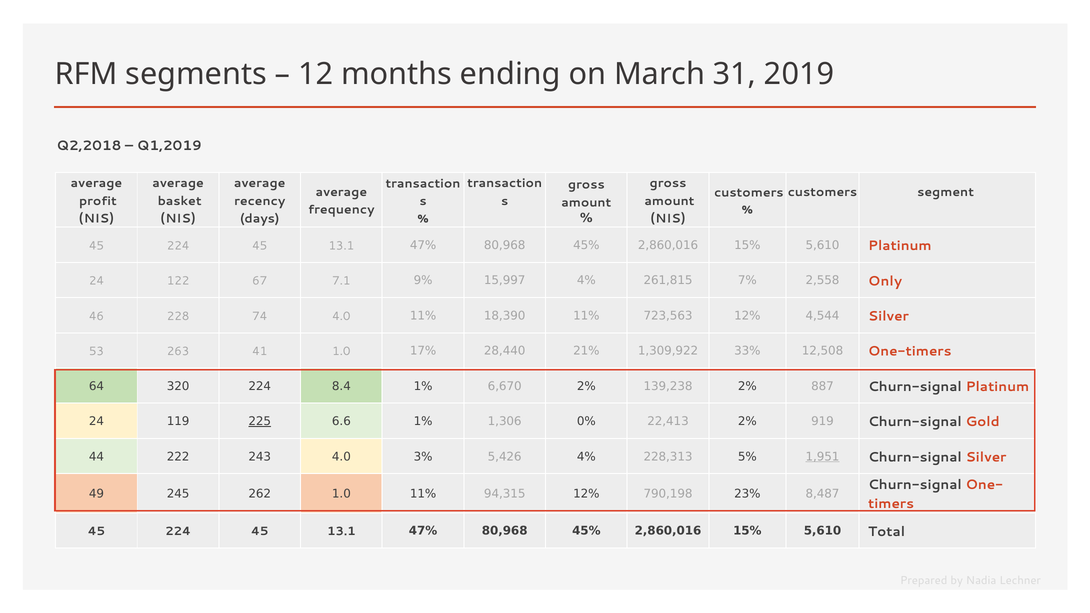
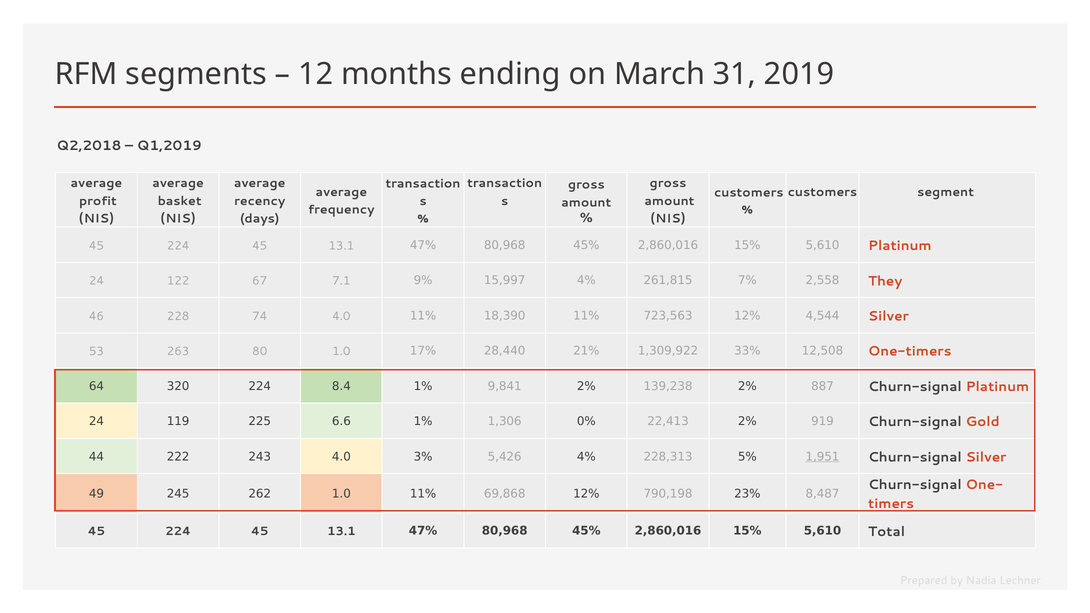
Only: Only -> They (885, 281)
41: 41 -> 80 (260, 351)
6,670: 6,670 -> 9,841 (505, 386)
225 underline: present -> none (260, 421)
94,315: 94,315 -> 69,868 (505, 494)
